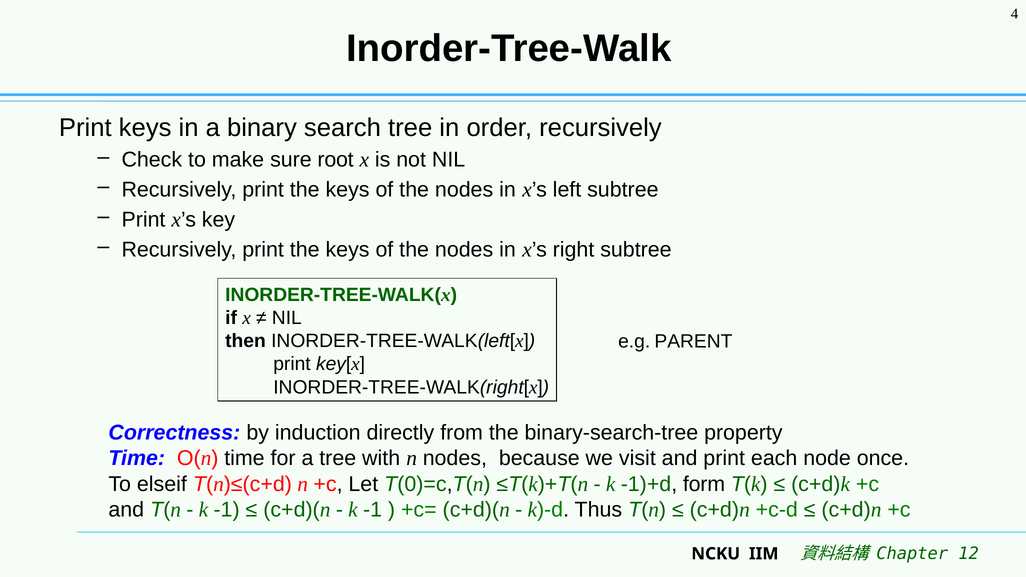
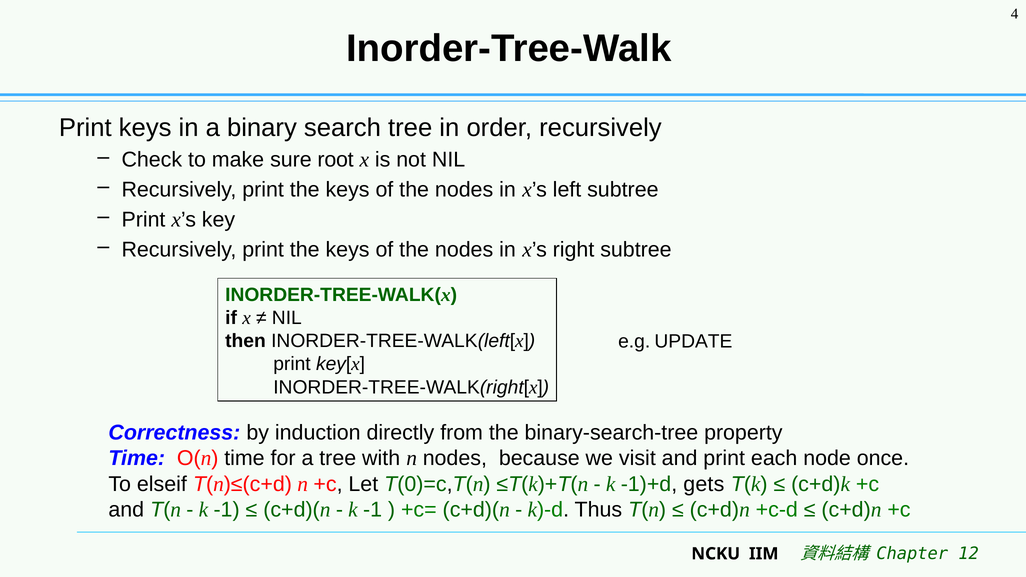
PARENT: PARENT -> UPDATE (693, 342)
form: form -> gets (704, 484)
